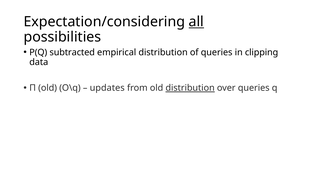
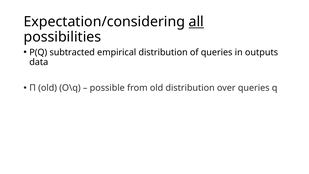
clipping: clipping -> outputs (262, 52)
updates: updates -> possible (107, 88)
distribution underline: present -> none (190, 88)
